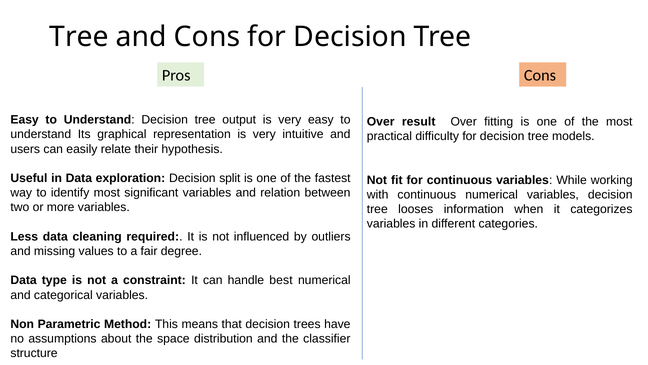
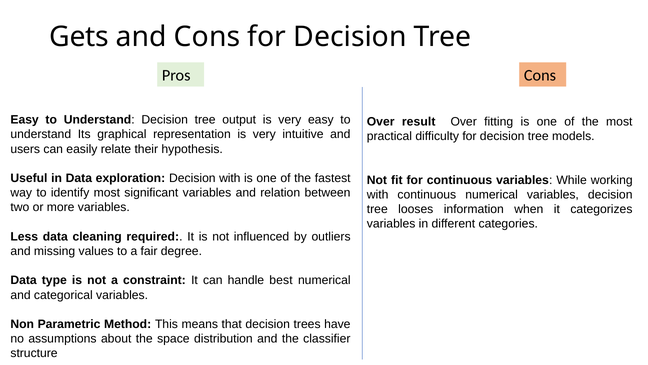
Tree: Tree -> Gets (79, 37)
Decision split: split -> with (230, 178)
